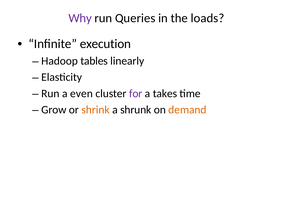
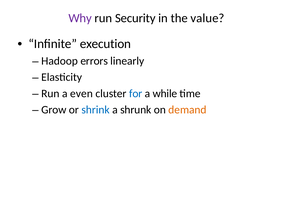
Queries: Queries -> Security (135, 18)
loads: loads -> value (208, 18)
tables: tables -> errors (94, 61)
for colour: purple -> blue (136, 93)
takes: takes -> while (165, 93)
shrink colour: orange -> blue (96, 110)
